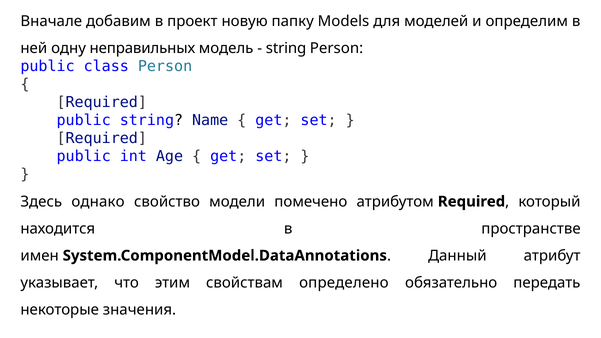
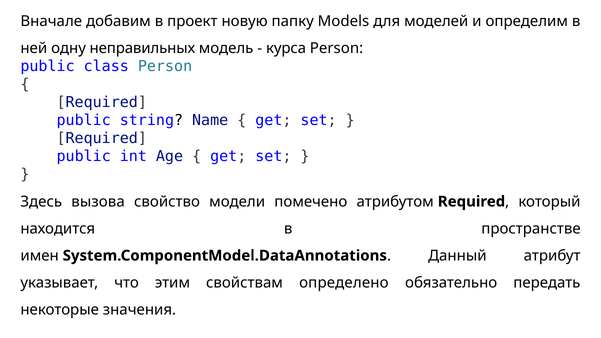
string: string -> курса (286, 48)
однако: однако -> вызова (98, 202)
